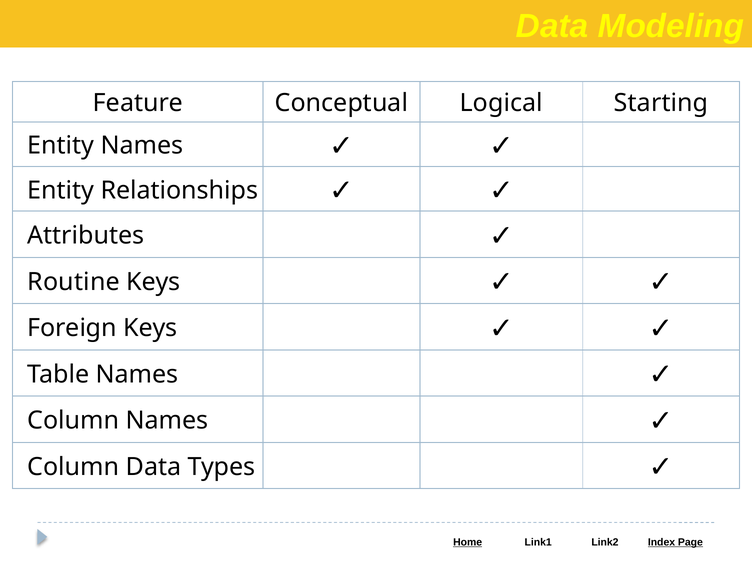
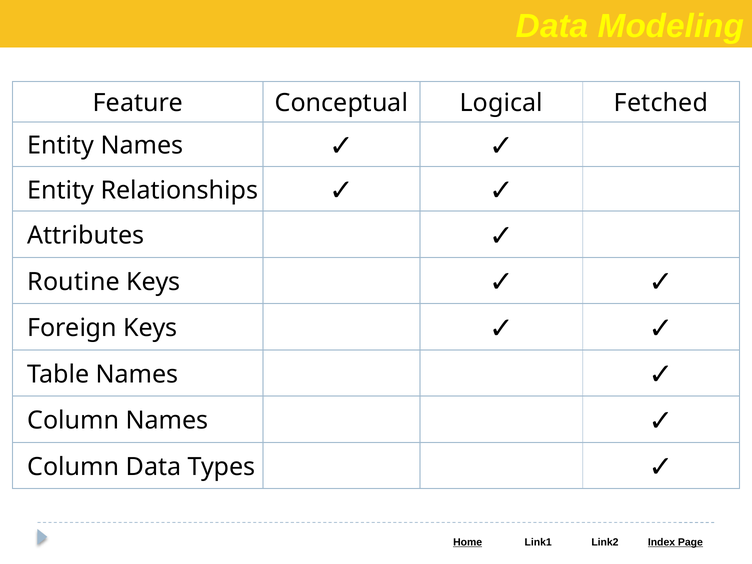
Starting: Starting -> Fetched (661, 103)
